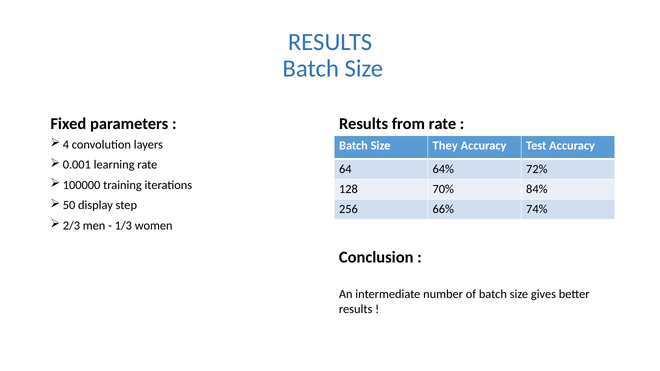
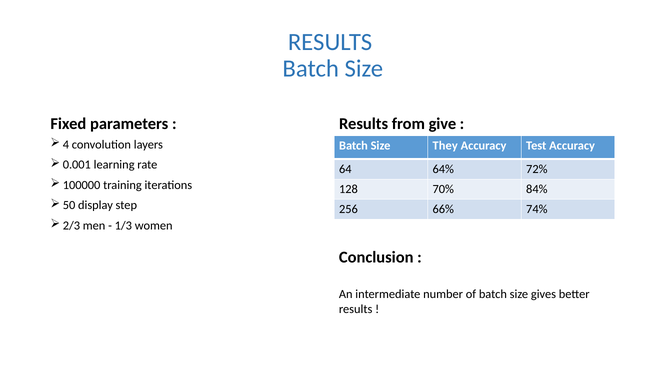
from rate: rate -> give (442, 124)
